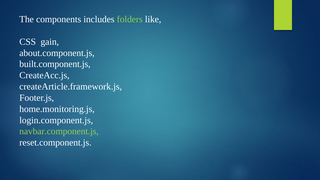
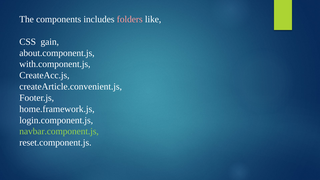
folders colour: light green -> pink (130, 19)
built.component.js: built.component.js -> with.component.js (55, 64)
createArticle.framework.js: createArticle.framework.js -> createArticle.convenient.js (71, 87)
home.monitoring.js: home.monitoring.js -> home.framework.js (57, 109)
